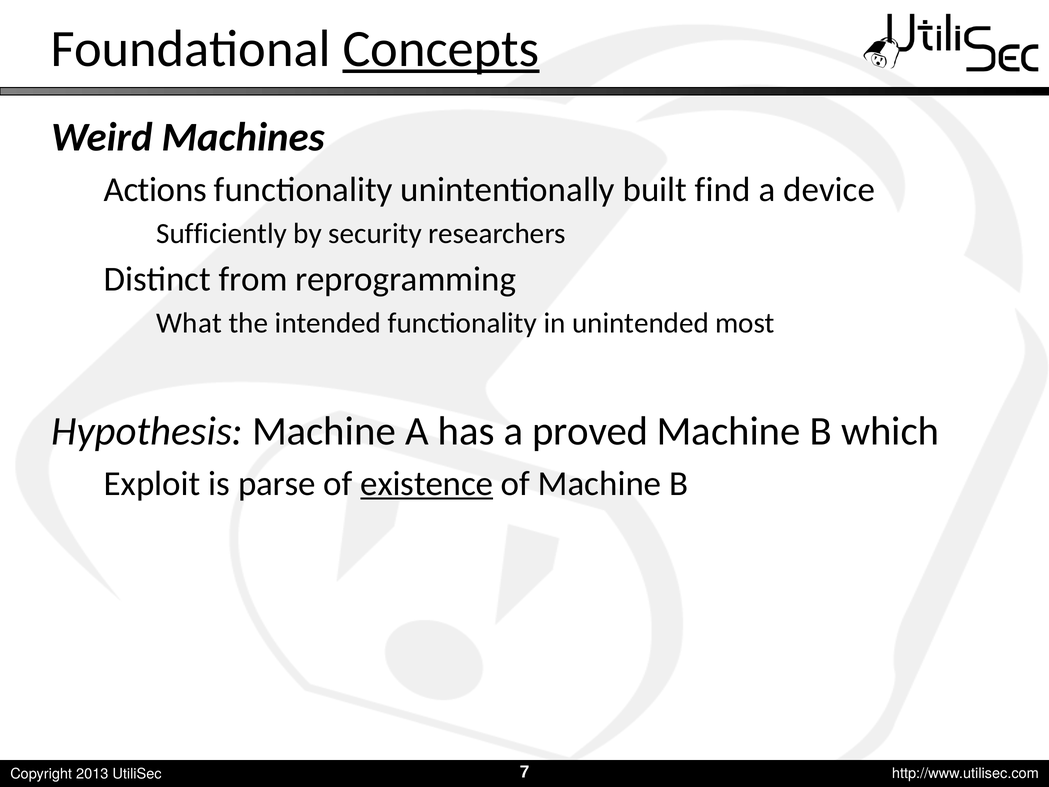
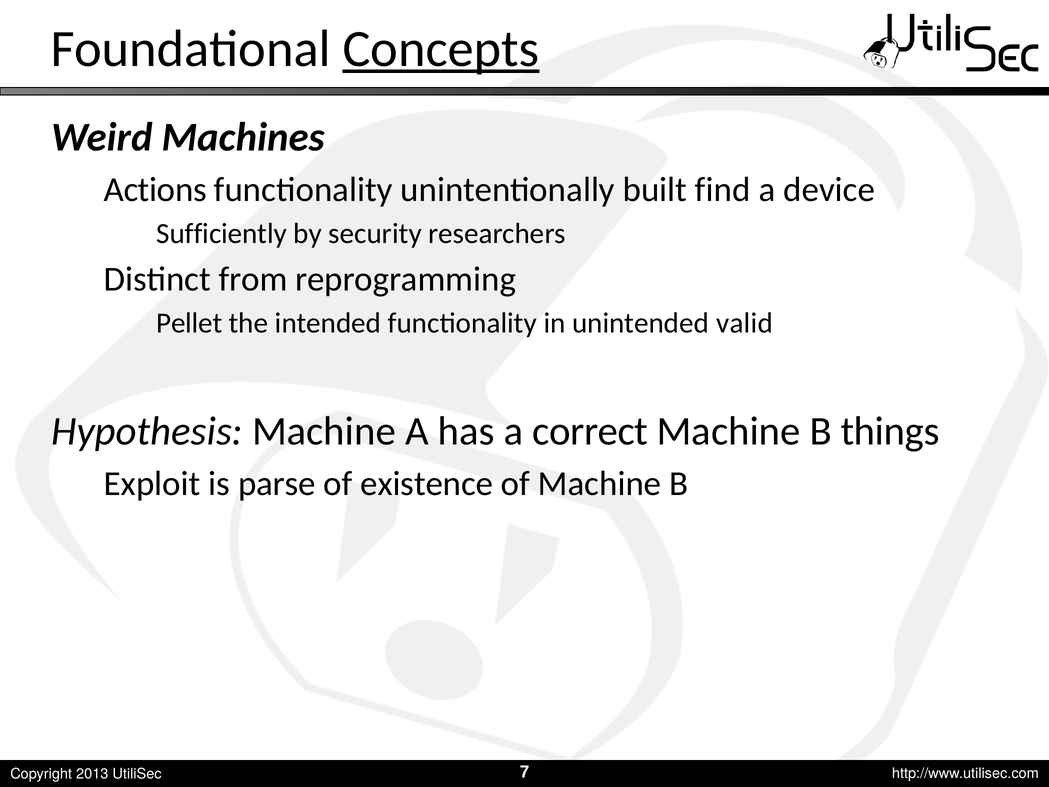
What: What -> Pellet (189, 323)
most: most -> valid (745, 323)
proved: proved -> correct (590, 431)
which: which -> things (890, 431)
existence underline: present -> none (427, 483)
